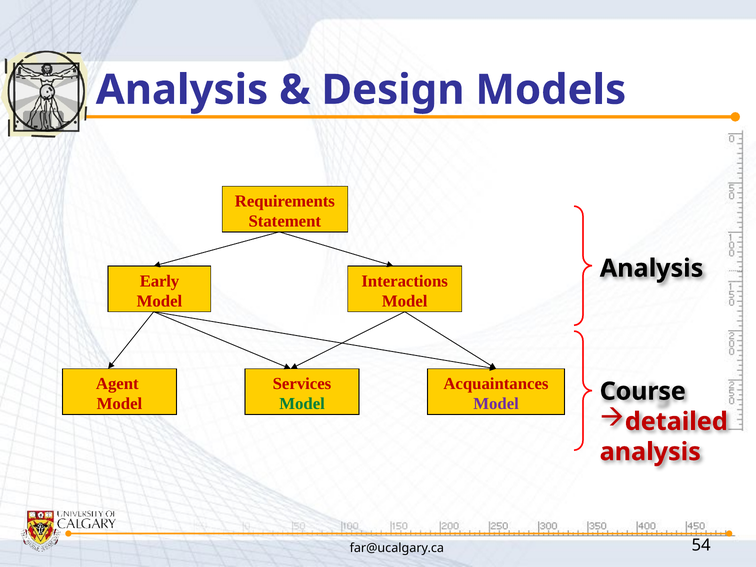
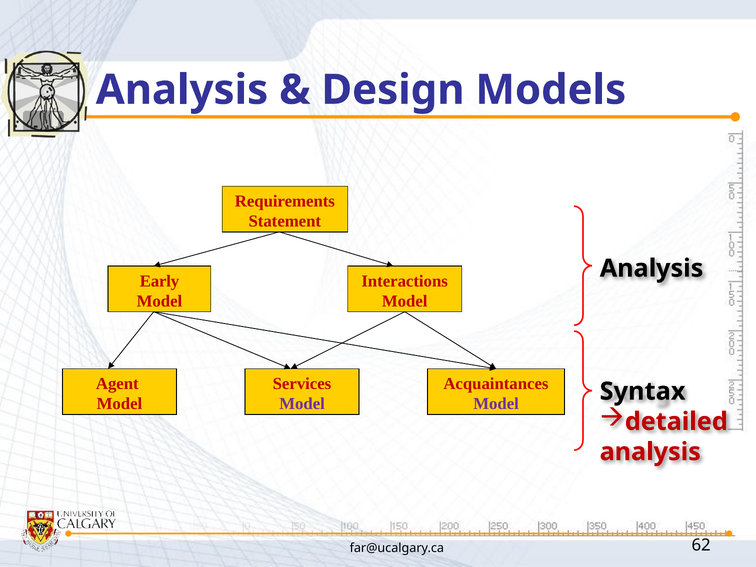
Course: Course -> Syntax (643, 391)
Model colour: green -> purple (302, 404)
54: 54 -> 62 (701, 545)
